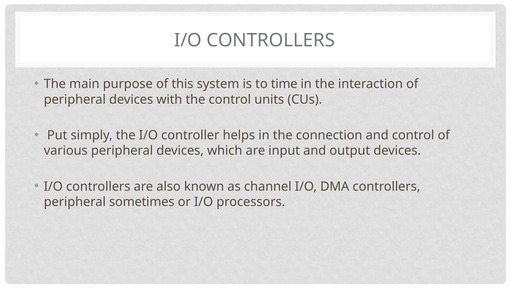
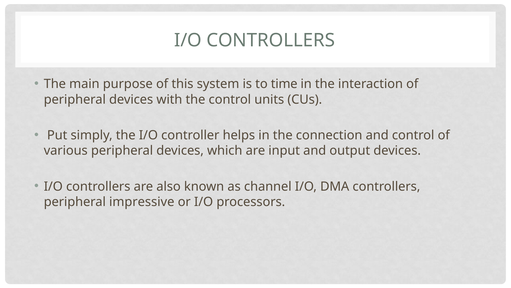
sometimes: sometimes -> impressive (142, 201)
